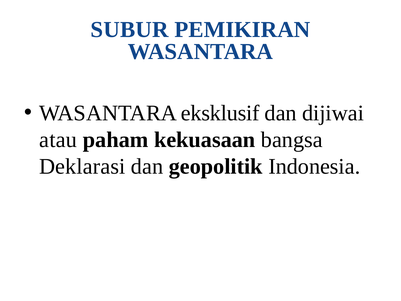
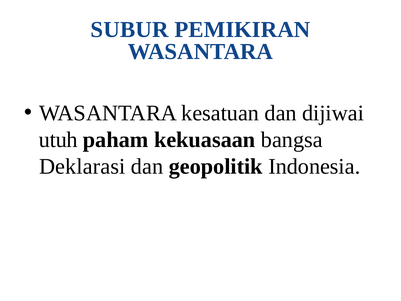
eksklusif: eksklusif -> kesatuan (220, 113)
atau: atau -> utuh (58, 140)
